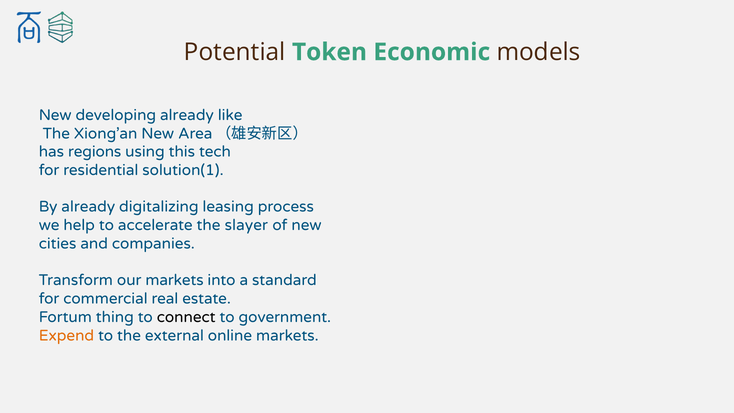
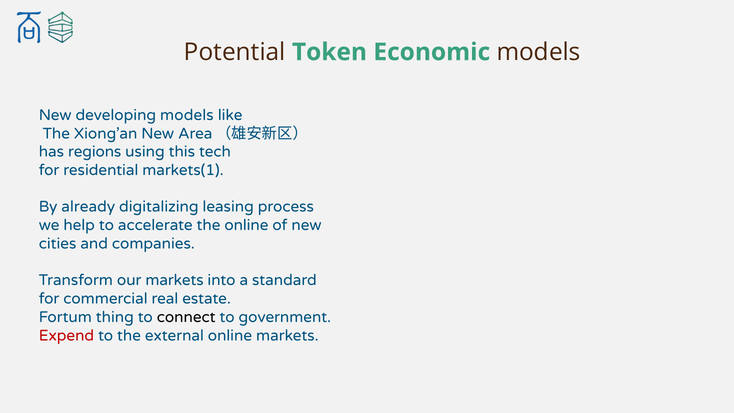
developing already: already -> models (187, 115)
solution(1: solution(1 -> markets(1 (183, 170)
the slayer: slayer -> online (246, 225)
Expend colour: orange -> red (66, 335)
